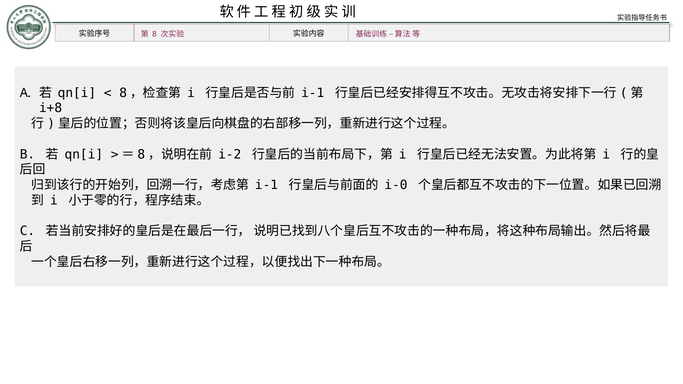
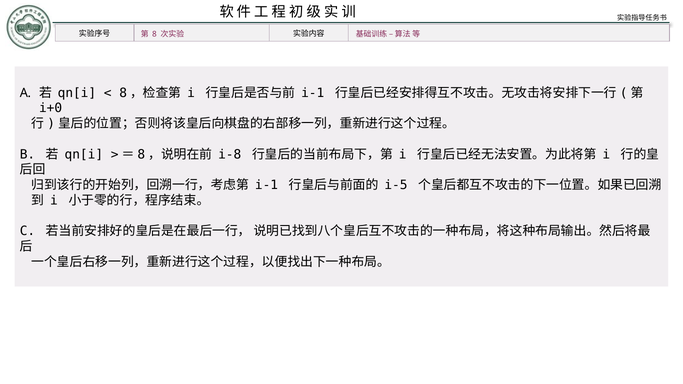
i+8: i+8 -> i+0 (51, 108)
i-2: i-2 -> i-8 (230, 154)
i-0: i-0 -> i-5 (396, 185)
